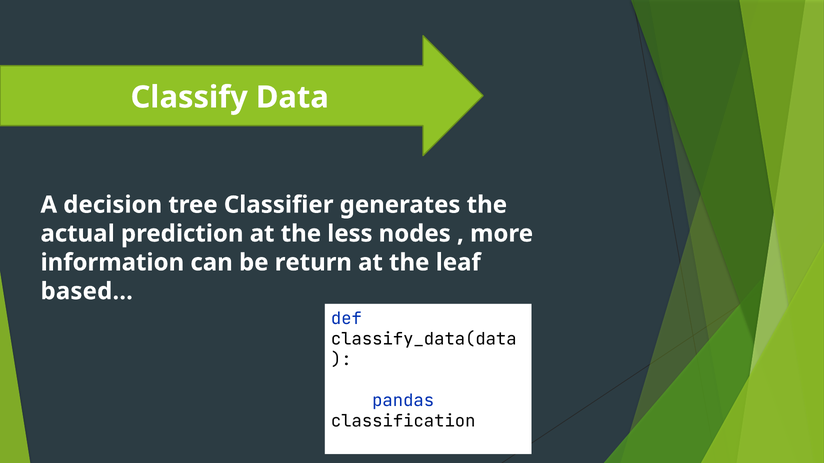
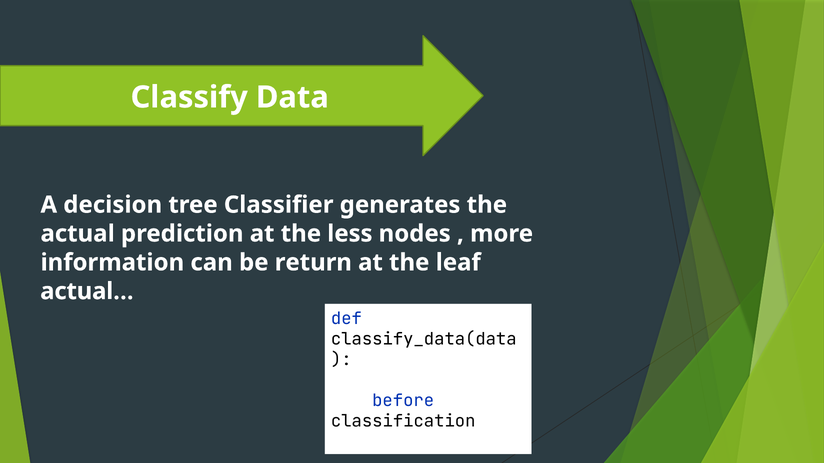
based…: based… -> actual… (87, 292)
pandas: pandas -> before (403, 401)
